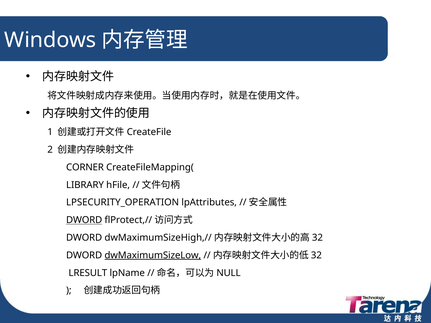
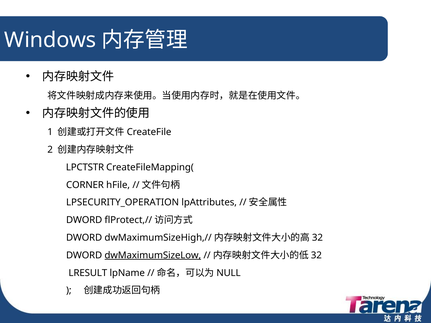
CORNER: CORNER -> LPCTSTR (85, 167)
LIBRARY: LIBRARY -> CORNER (85, 185)
DWORD underline: present -> none (84, 220)
